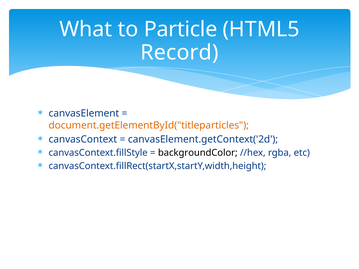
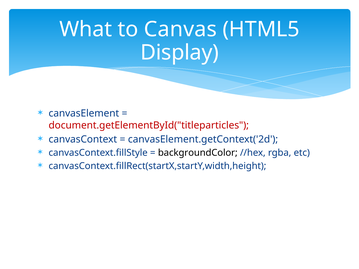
Particle: Particle -> Canvas (180, 29)
Record: Record -> Display (180, 53)
document.getElementById("titleparticles colour: orange -> red (149, 126)
